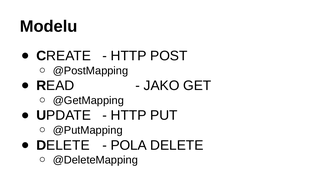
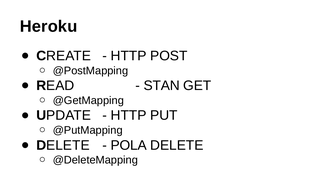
Modelu: Modelu -> Heroku (49, 26)
JAKO: JAKO -> STAN (162, 86)
